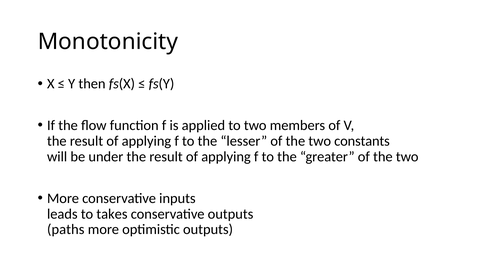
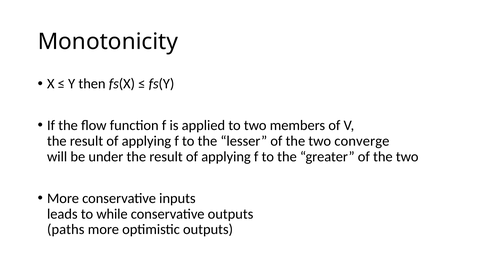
constants: constants -> converge (362, 141)
takes: takes -> while (112, 213)
